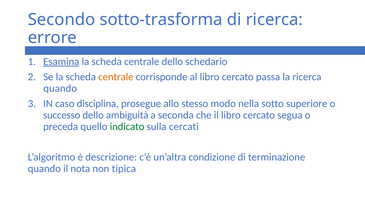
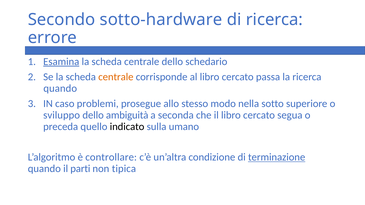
sotto-trasforma: sotto-trasforma -> sotto-hardware (161, 20)
disciplina: disciplina -> problemi (98, 104)
successo: successo -> sviluppo (62, 115)
indicato colour: green -> black (127, 127)
cercati: cercati -> umano (184, 127)
descrizione: descrizione -> controllare (111, 157)
terminazione underline: none -> present (277, 157)
nota: nota -> parti (80, 169)
